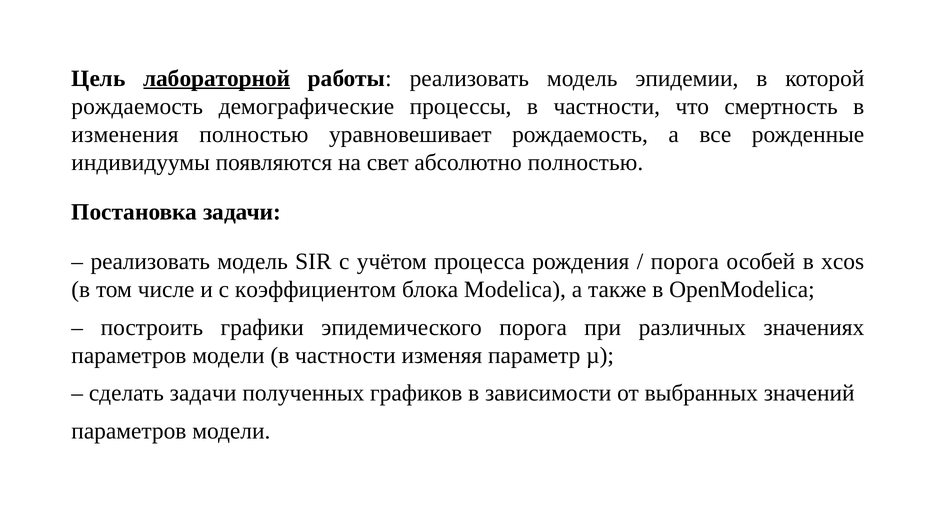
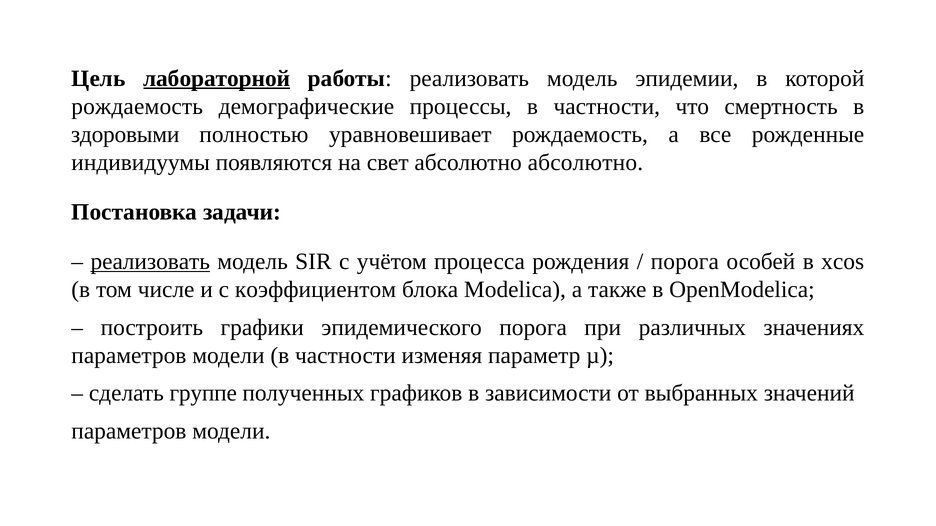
изменения: изменения -> здоровыми (125, 135)
абсолютно полностью: полностью -> абсолютно (585, 163)
реализовать underline: none -> present (150, 262)
сделать задачи: задачи -> группе (203, 394)
